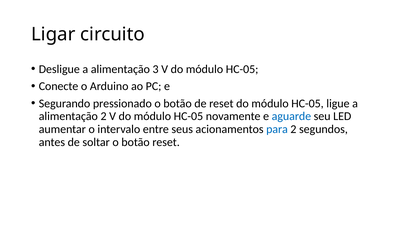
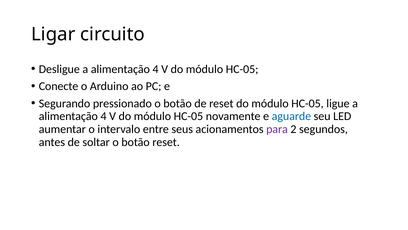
Desligue a alimentação 3: 3 -> 4 (156, 69)
2: 2 -> 4 (104, 116)
para colour: blue -> purple (277, 129)
